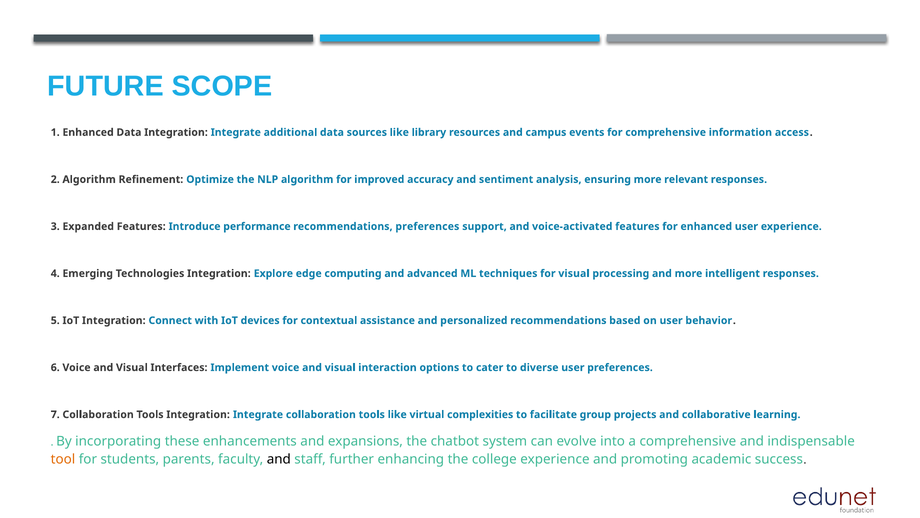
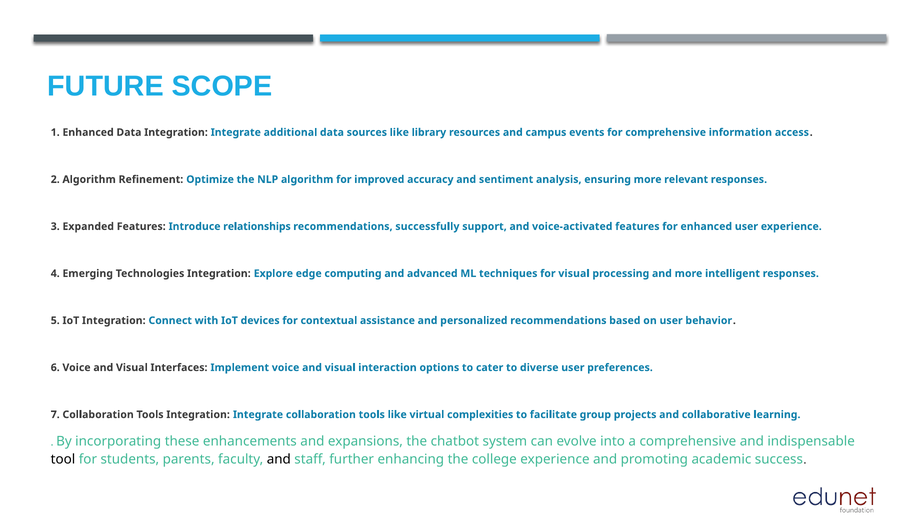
performance: performance -> relationships (257, 226)
recommendations preferences: preferences -> successfully (427, 226)
tool colour: orange -> black (63, 459)
